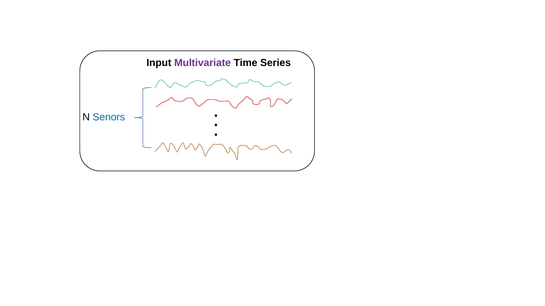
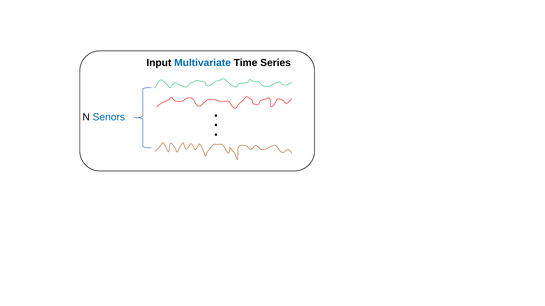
Multivariate colour: purple -> blue (203, 63)
